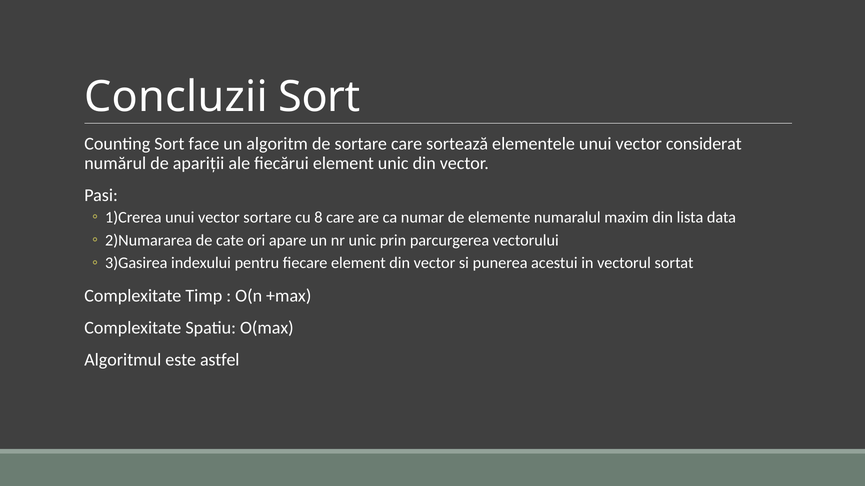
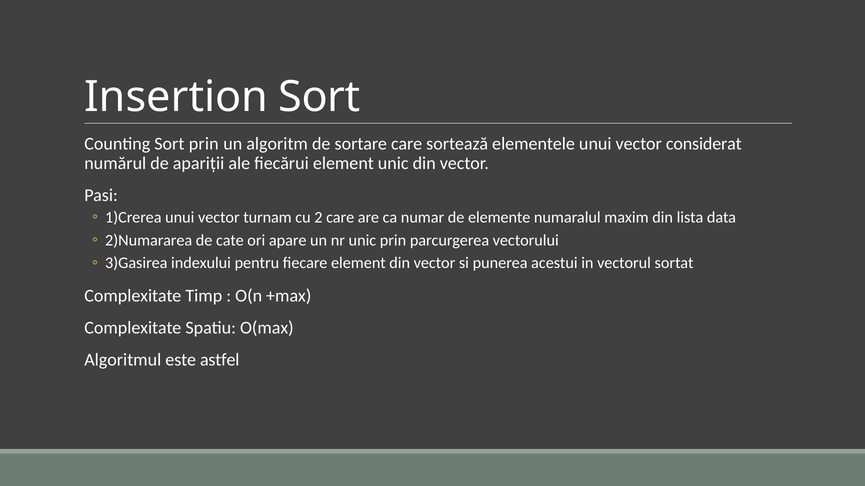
Concluzii: Concluzii -> Insertion (176, 97)
Sort face: face -> prin (204, 144)
vector sortare: sortare -> turnam (268, 217)
8: 8 -> 2 (318, 217)
